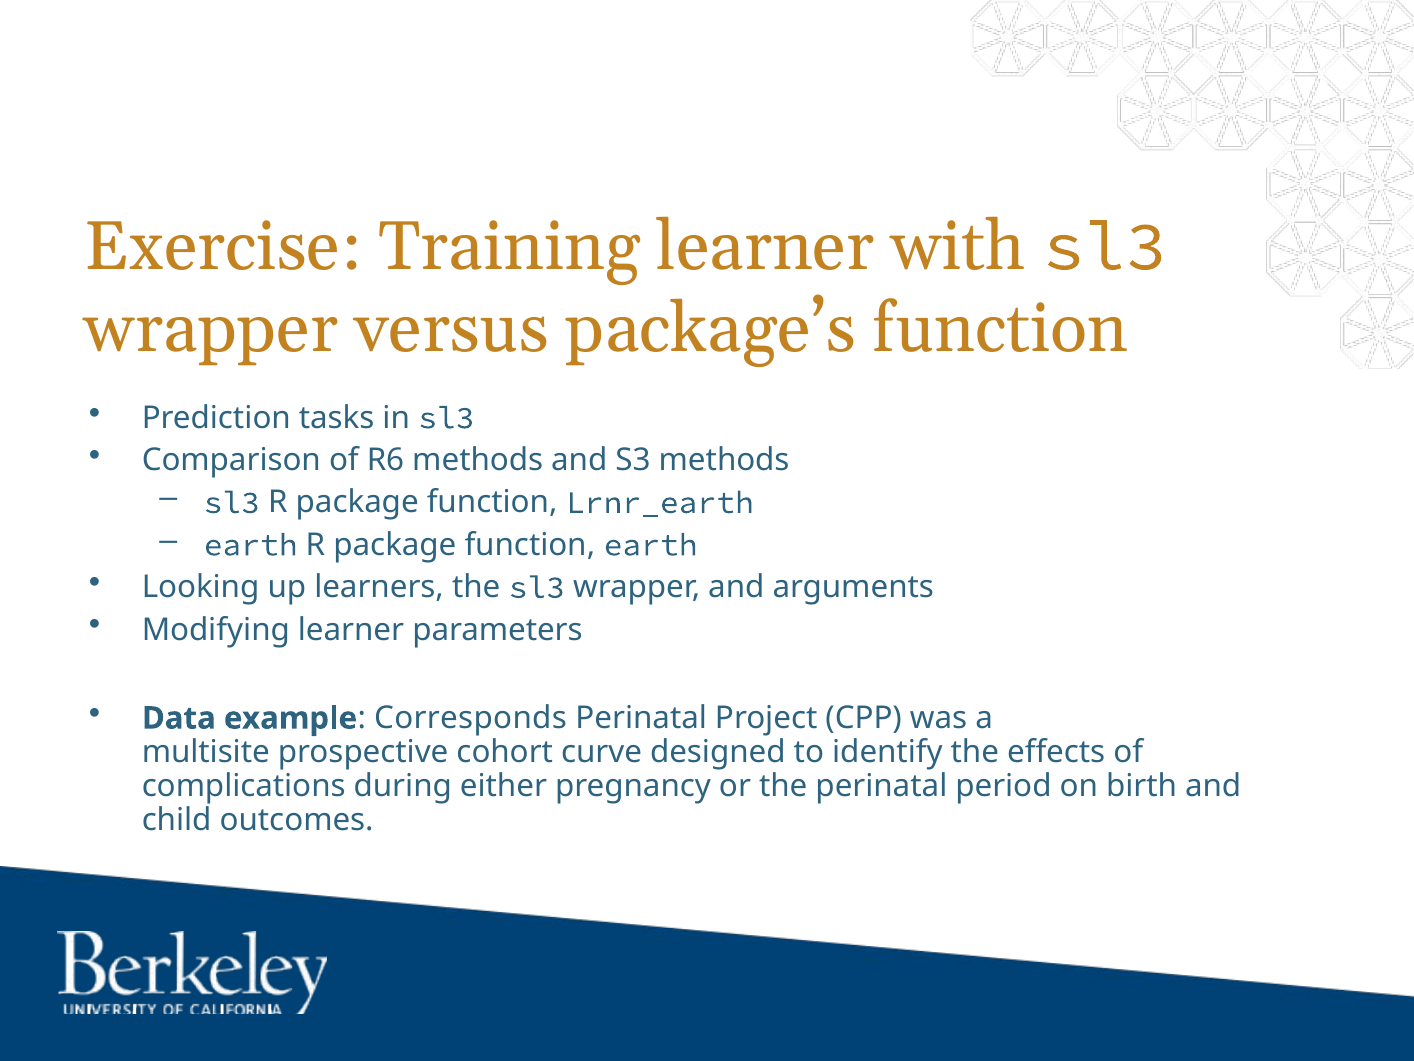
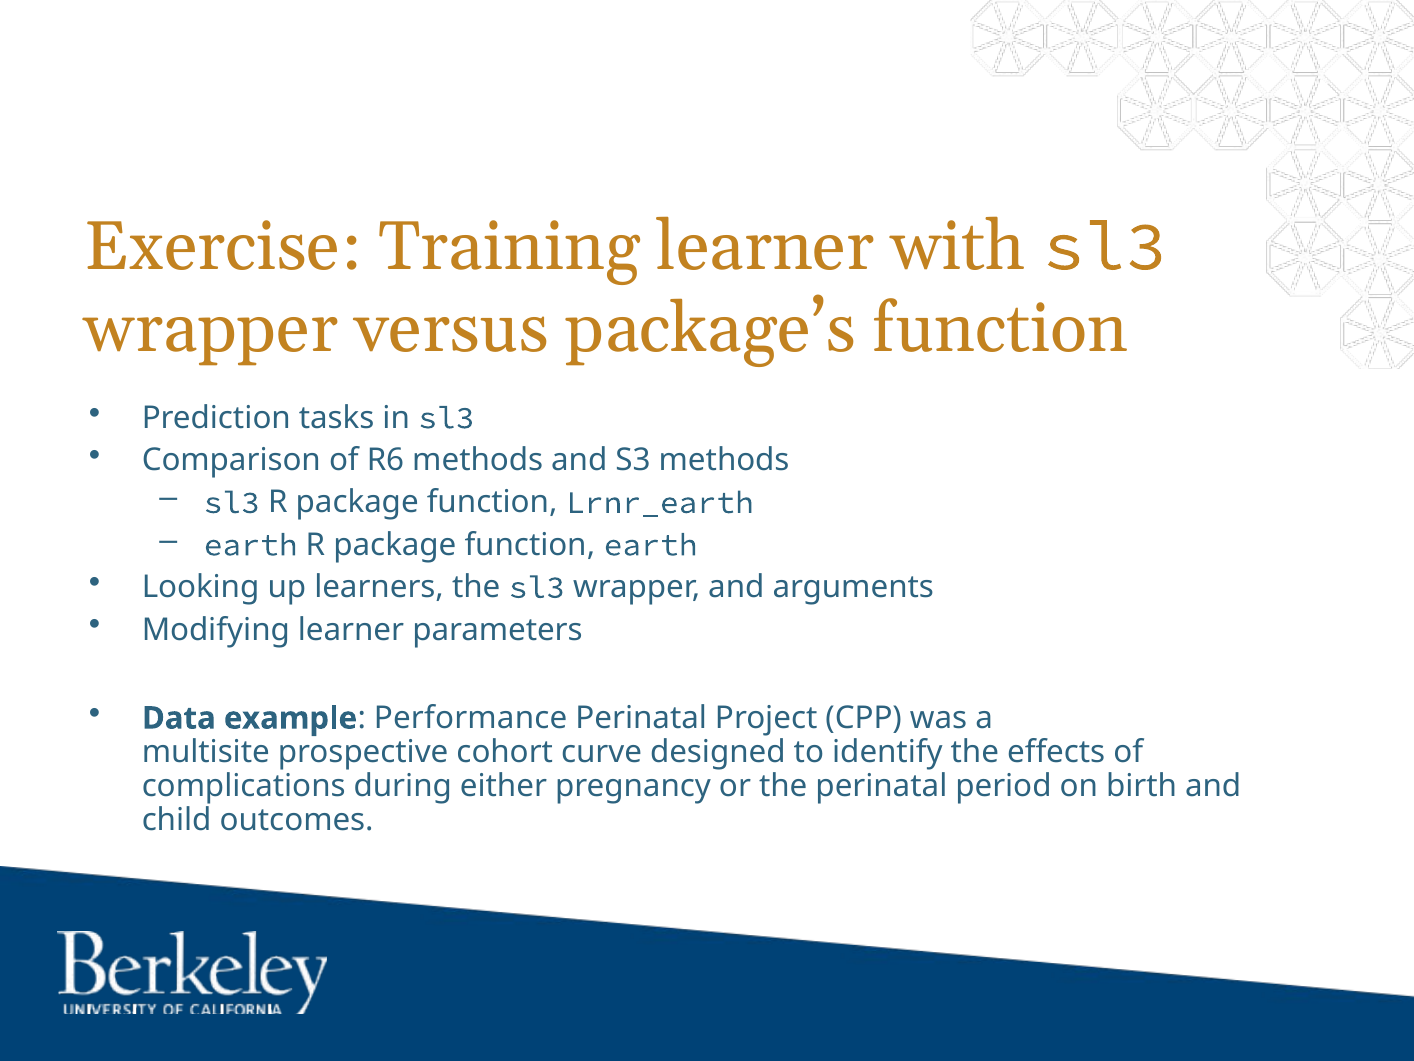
Corresponds: Corresponds -> Performance (471, 718)
